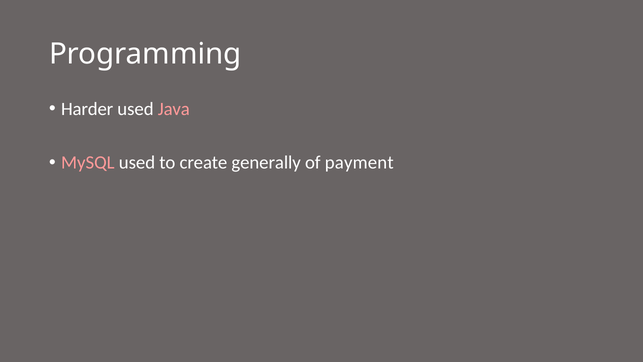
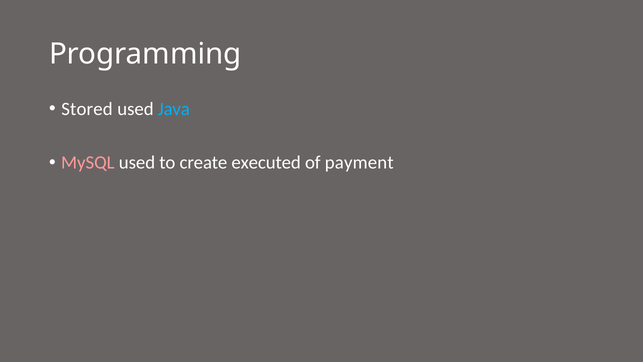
Harder: Harder -> Stored (87, 109)
Java colour: pink -> light blue (174, 109)
generally: generally -> executed (266, 163)
